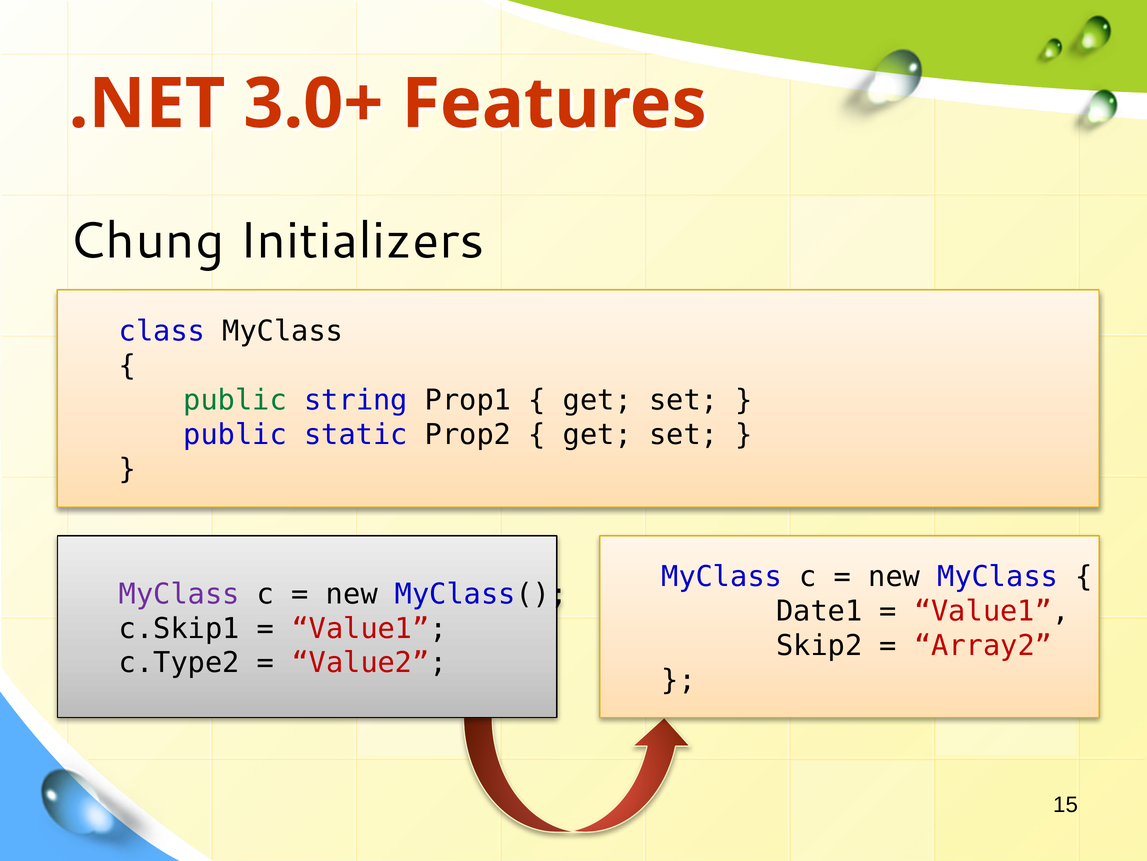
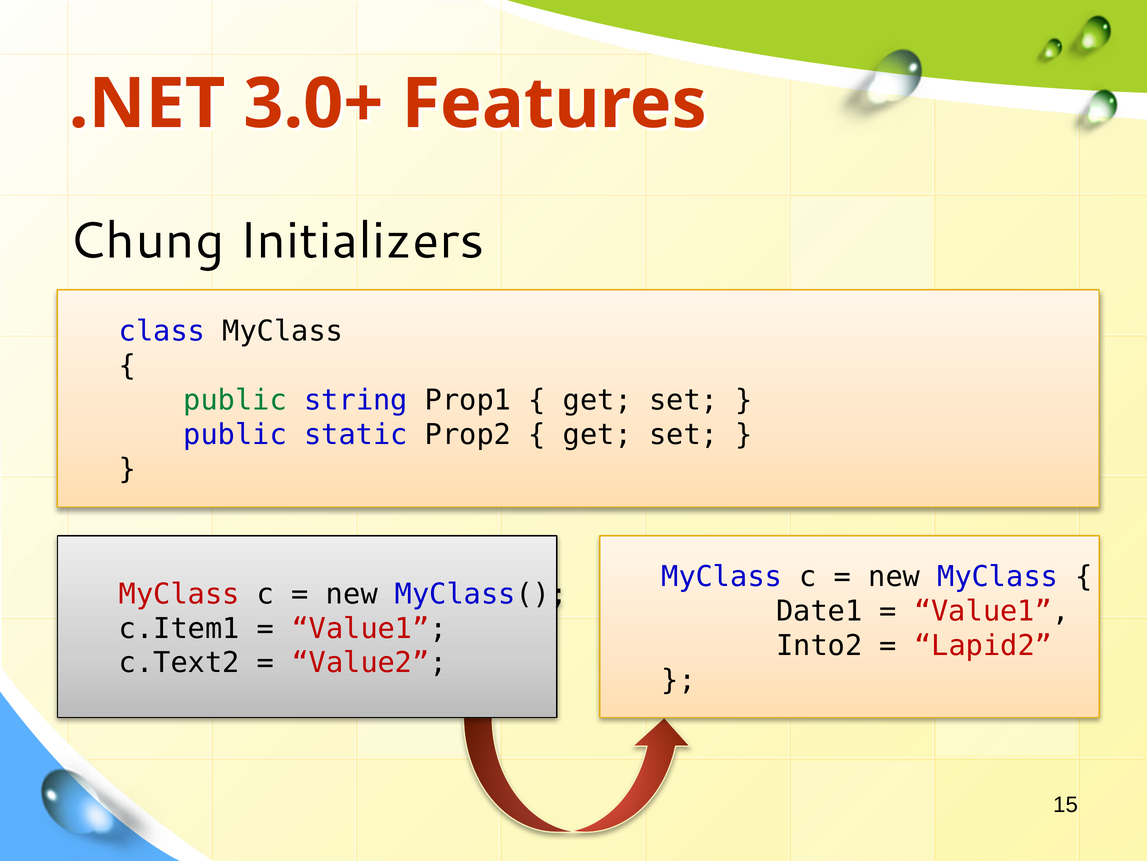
MyClass colour: purple -> red (179, 594)
c.Skip1: c.Skip1 -> c.Item1 (179, 628)
Skip2: Skip2 -> Into2 (819, 645)
Array2: Array2 -> Lapid2 (983, 645)
c.Type2: c.Type2 -> c.Text2 (179, 662)
